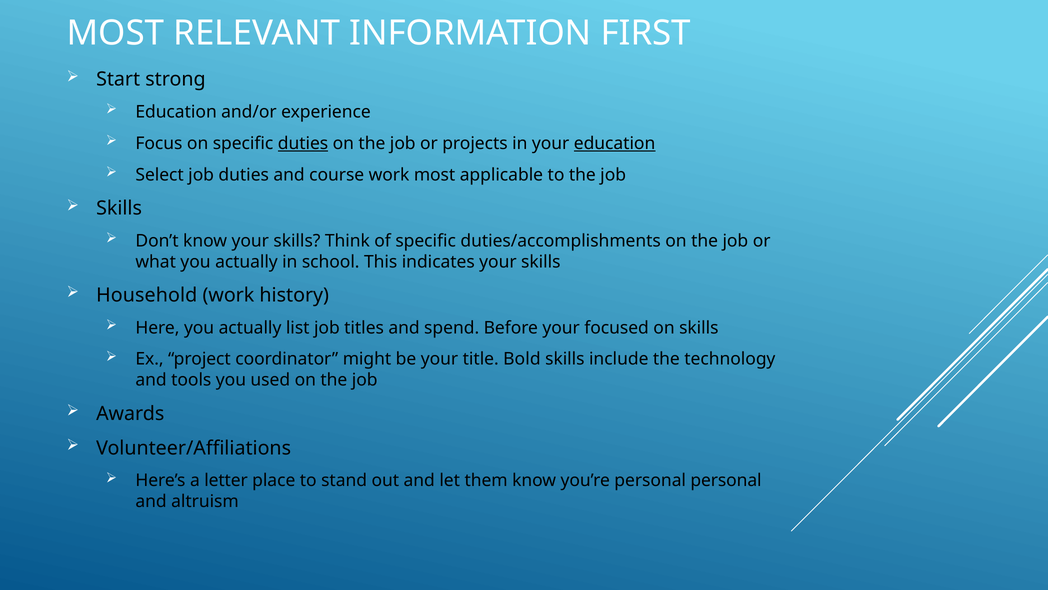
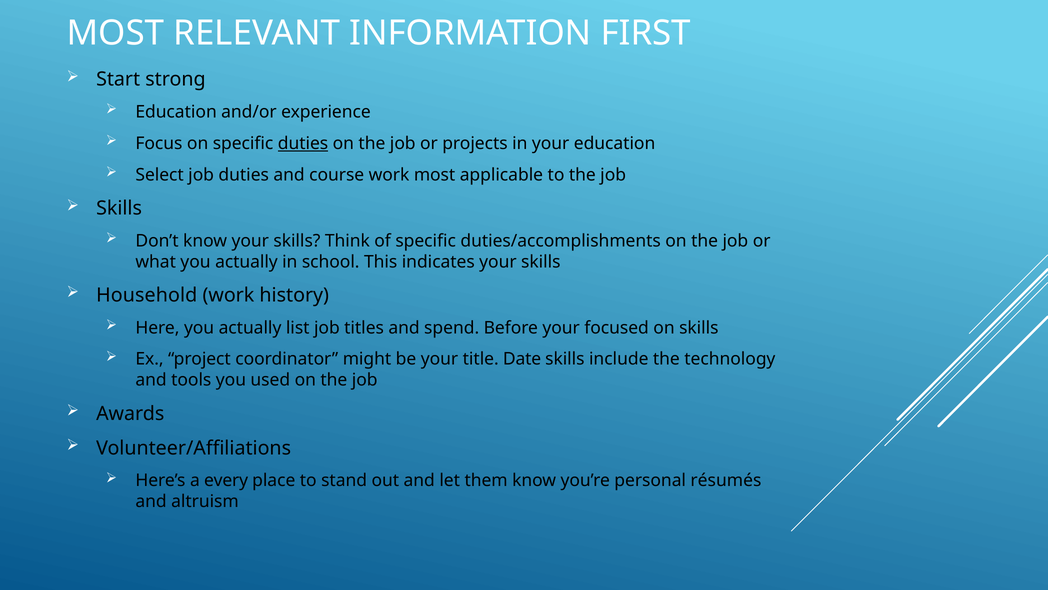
education underline: present -> none (615, 143)
Bold: Bold -> Date (522, 359)
letter: letter -> every (226, 480)
personal personal: personal -> résumés (726, 480)
